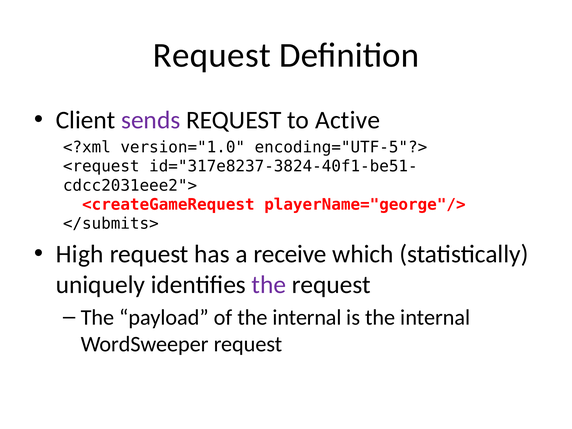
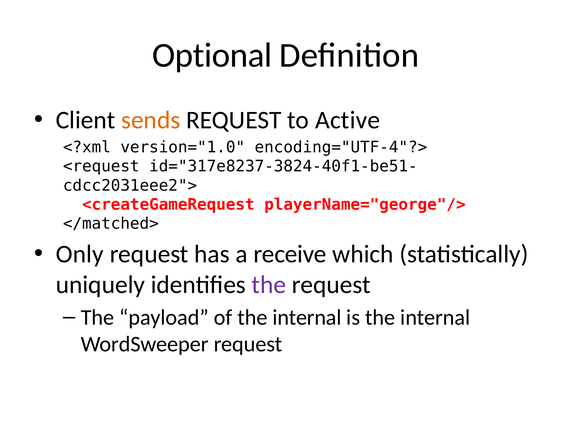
Request: Request -> Optional (212, 55)
sends colour: purple -> orange (151, 120)
encoding="UTF-5"?>: encoding="UTF-5"?> -> encoding="UTF-4"?> (341, 147)
</submits>: </submits> -> </matched> (111, 224)
High: High -> Only (80, 254)
